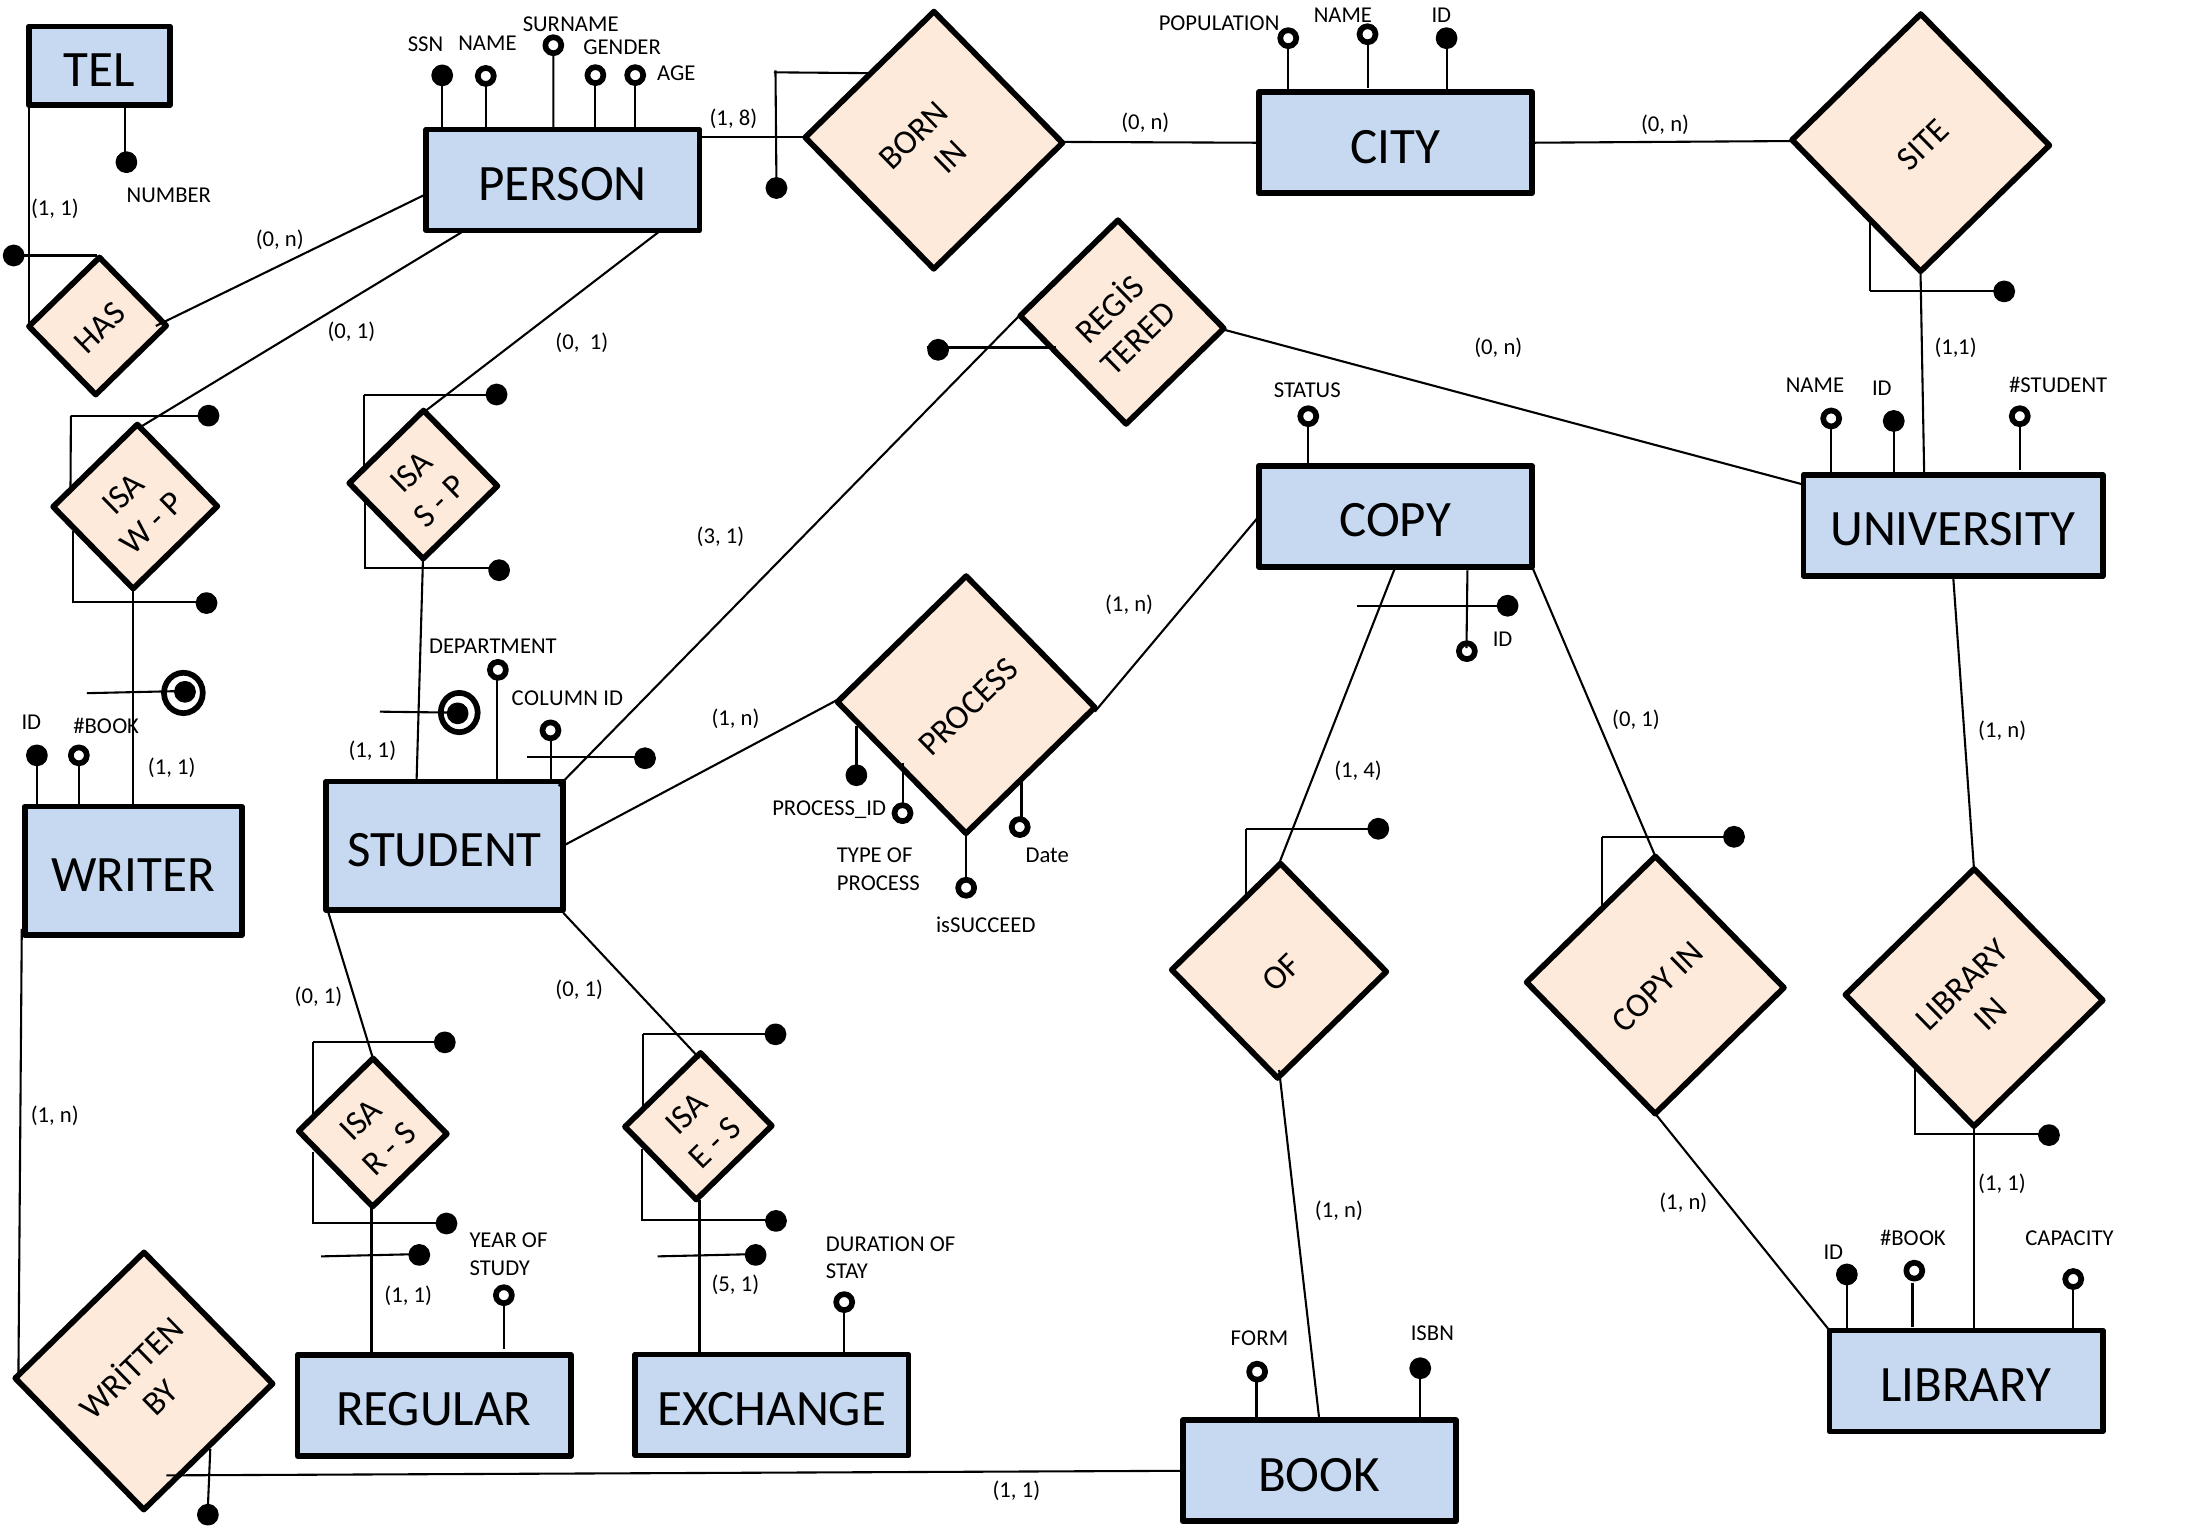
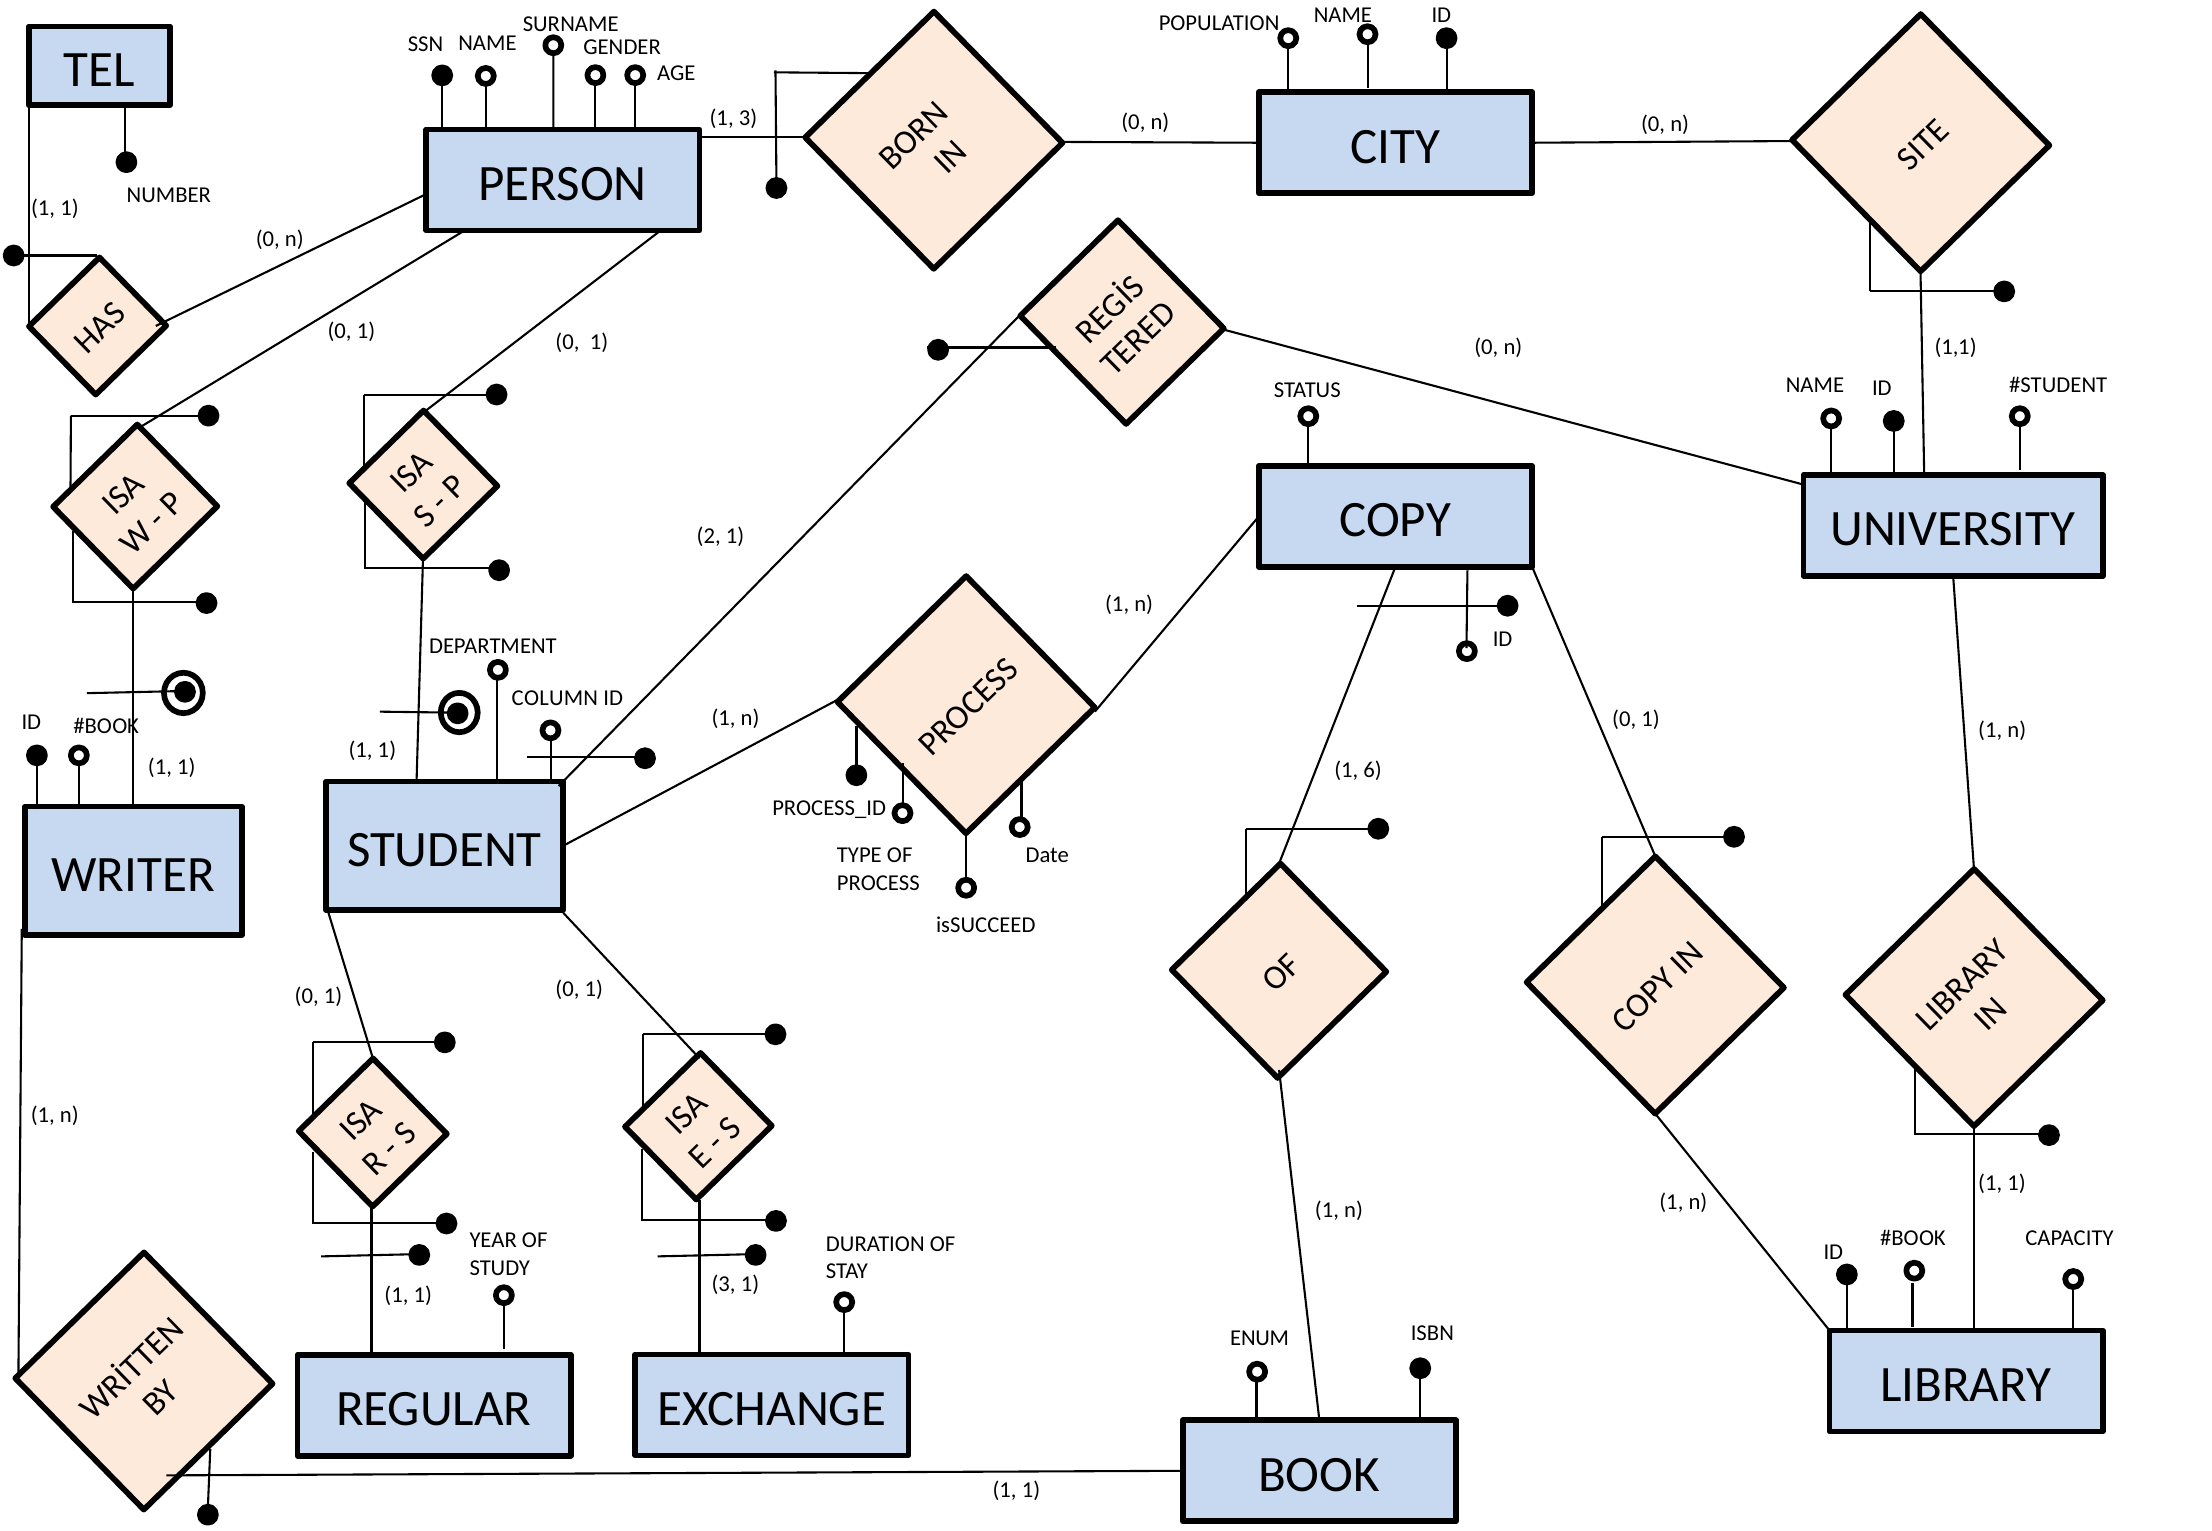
8: 8 -> 3 (748, 118)
3: 3 -> 2 (709, 536)
4: 4 -> 6 (1373, 771)
5: 5 -> 3 (724, 1284)
FORM: FORM -> ENUM (1260, 1338)
